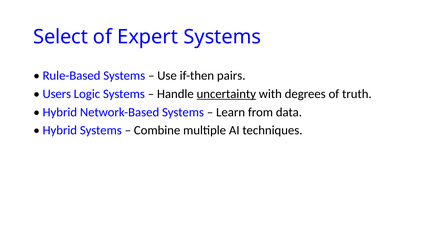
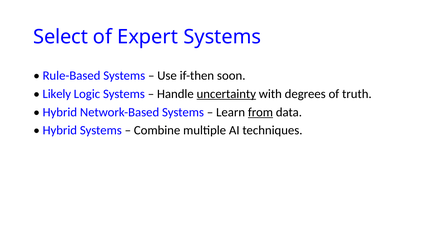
pairs: pairs -> soon (231, 76)
Users: Users -> Likely (57, 94)
from underline: none -> present (260, 112)
